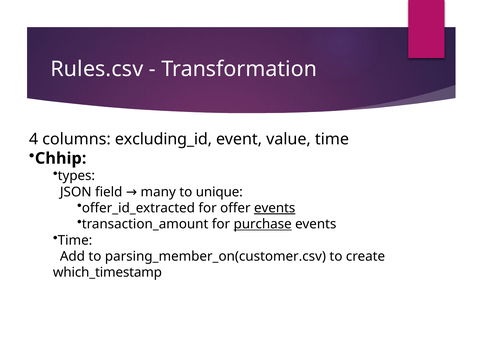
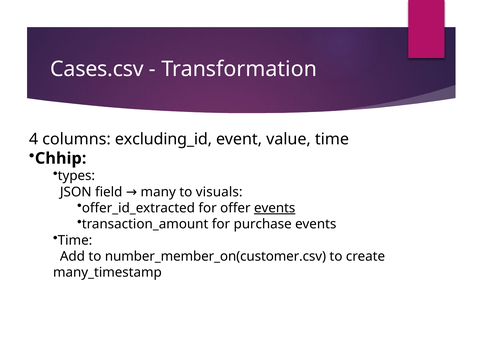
Rules.csv: Rules.csv -> Cases.csv (97, 69)
unique: unique -> visuals (219, 192)
purchase underline: present -> none (263, 224)
parsing_member_on(customer.csv: parsing_member_on(customer.csv -> number_member_on(customer.csv (215, 256)
which_timestamp: which_timestamp -> many_timestamp (107, 272)
